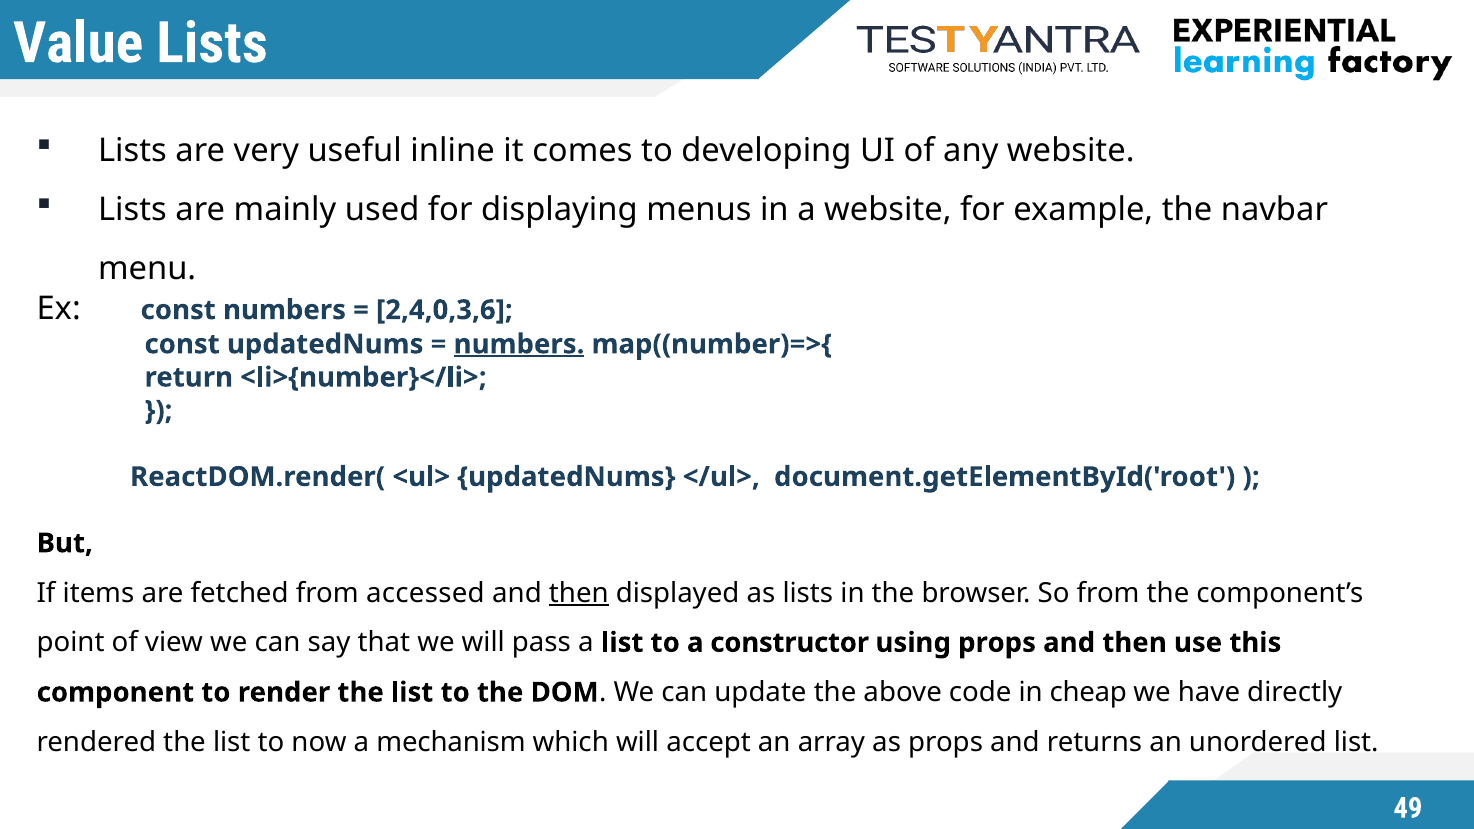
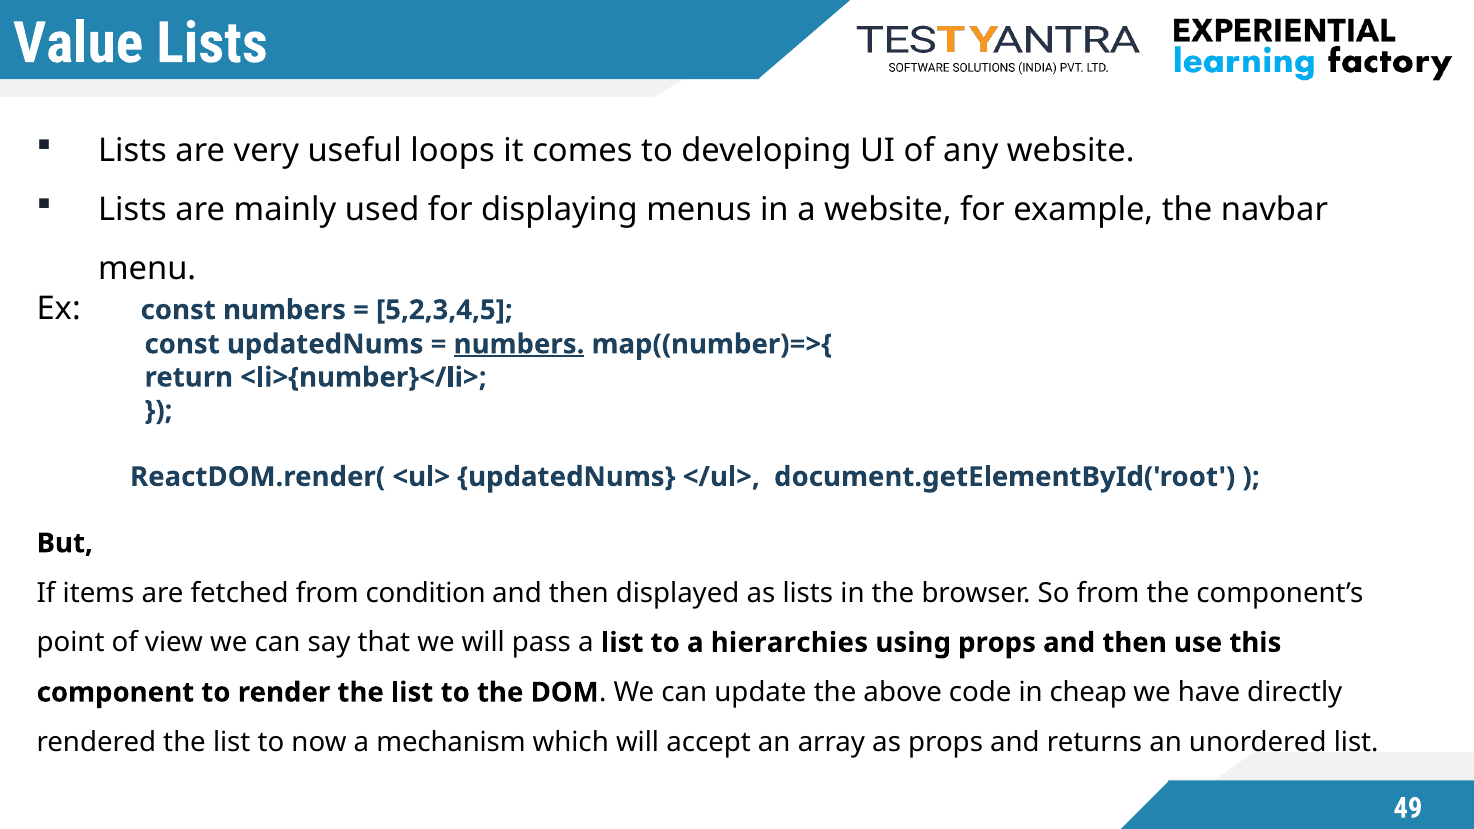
inline: inline -> loops (453, 151)
2,4,0,3,6: 2,4,0,3,6 -> 5,2,3,4,5 (444, 310)
accessed: accessed -> condition (426, 593)
then underline: present -> none (579, 593)
constructor: constructor -> hierarchies (789, 643)
